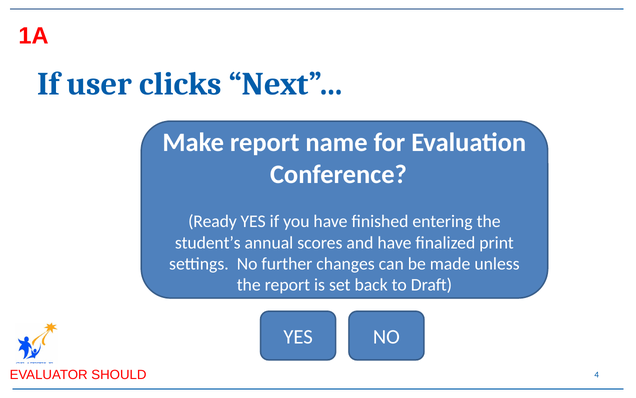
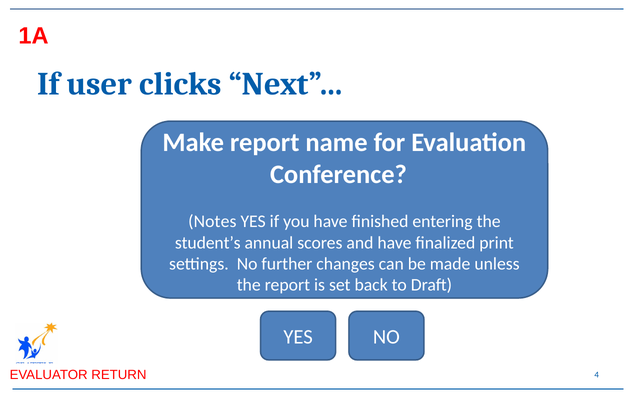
Ready: Ready -> Notes (212, 221)
SHOULD: SHOULD -> RETURN (119, 374)
